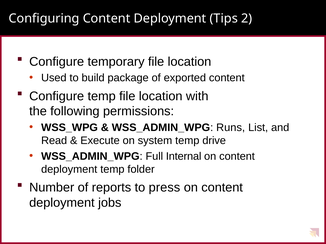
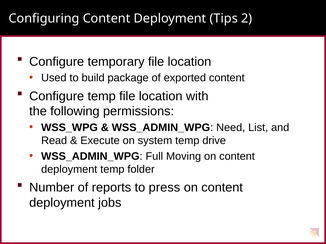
Runs: Runs -> Need (231, 128)
Internal: Internal -> Moving (184, 157)
